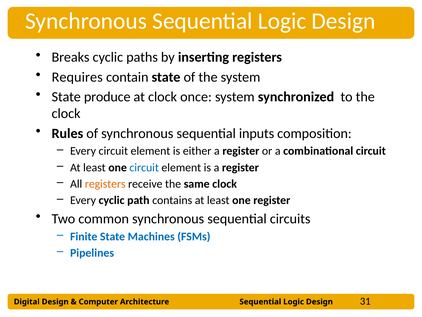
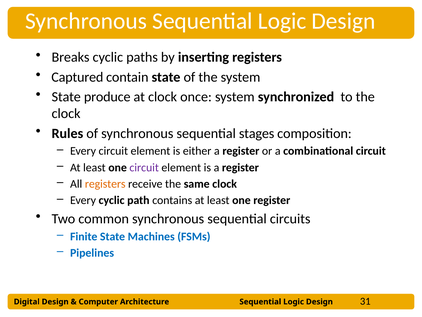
Requires: Requires -> Captured (77, 77)
inputs: inputs -> stages (257, 133)
circuit colour: blue -> purple (144, 167)
